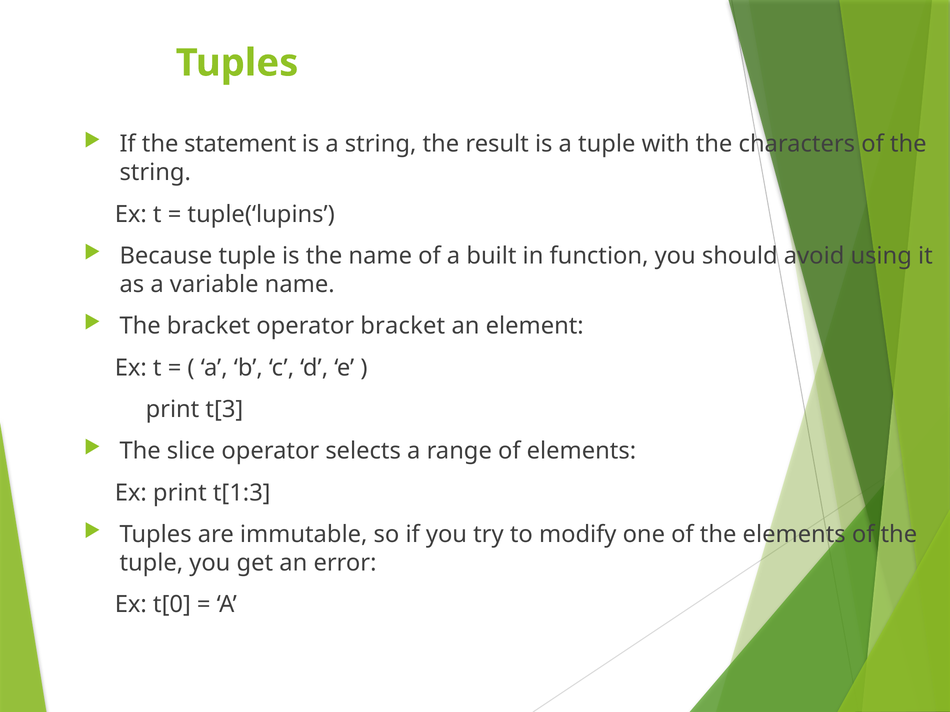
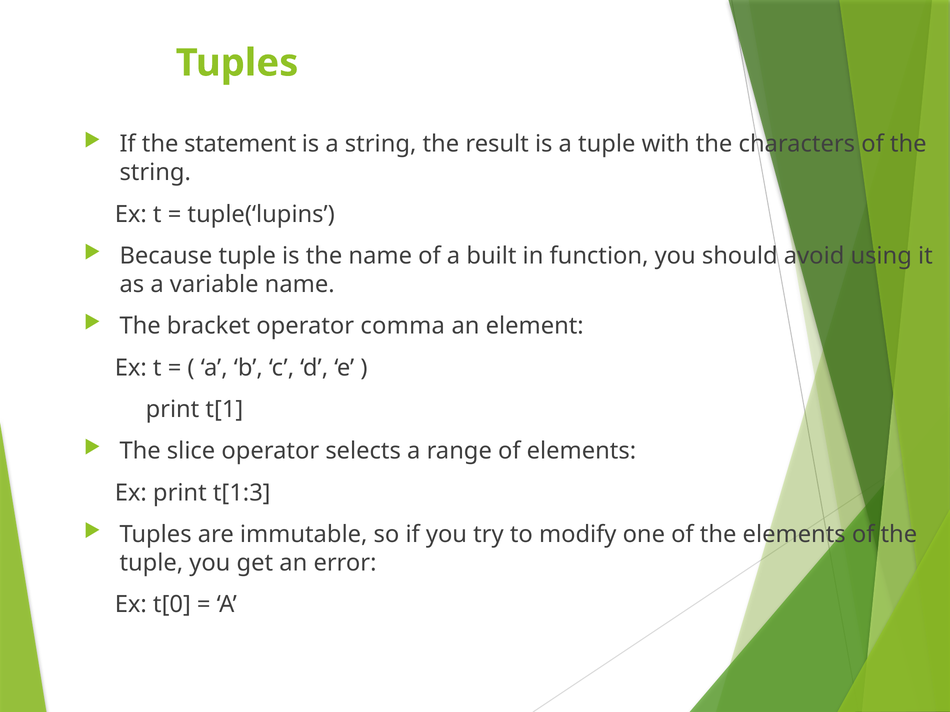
operator bracket: bracket -> comma (403, 326)
t[3: t[3 -> t[1 (224, 410)
